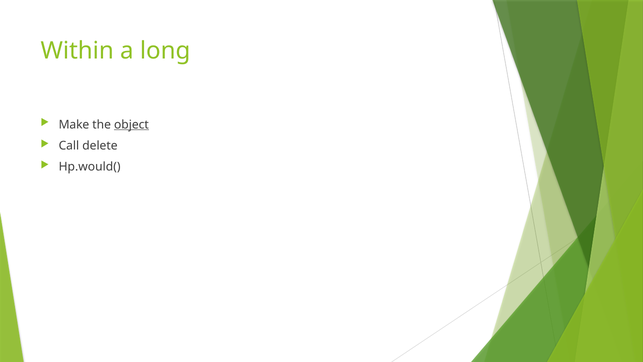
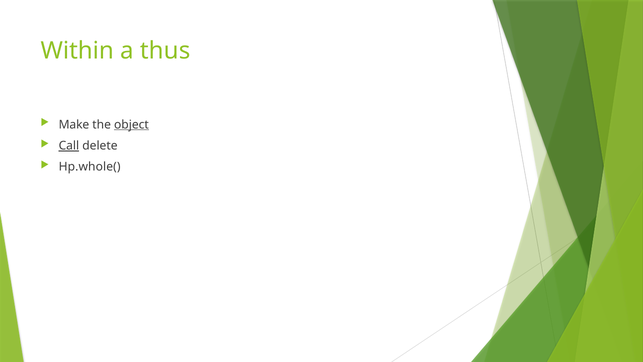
long: long -> thus (165, 51)
Call underline: none -> present (69, 146)
Hp.would(: Hp.would( -> Hp.whole( (90, 167)
